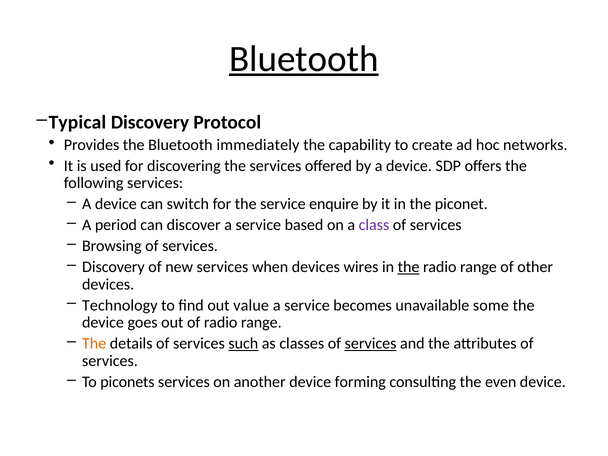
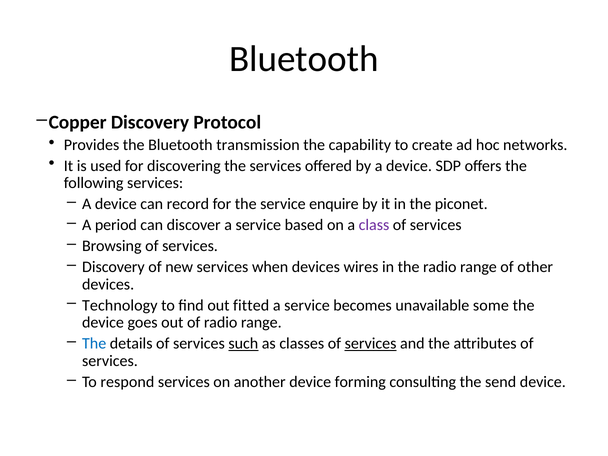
Bluetooth underline: present -> none (304, 59)
Typical: Typical -> Copper (78, 122)
immediately: immediately -> transmission (258, 145)
switch: switch -> record (188, 204)
the underline: present -> none (409, 267)
value: value -> fitted (251, 305)
The colour: orange -> blue (94, 344)
piconets: piconets -> respond (127, 382)
even: even -> send (501, 382)
